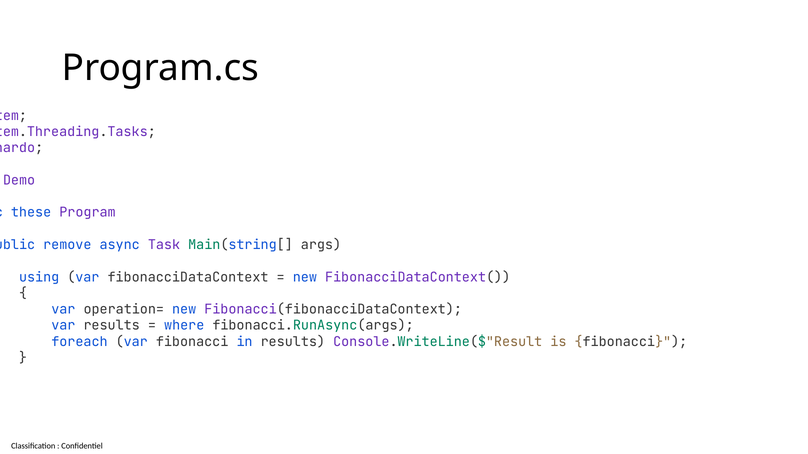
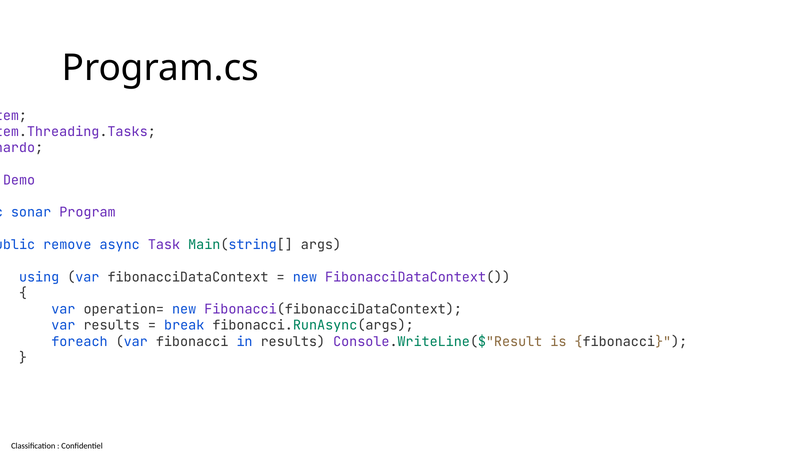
these: these -> sonar (31, 213)
where: where -> break (184, 326)
